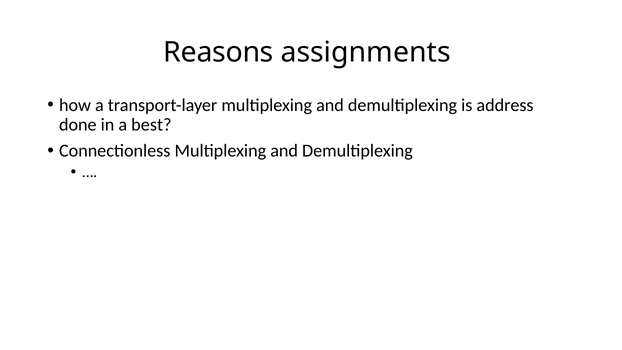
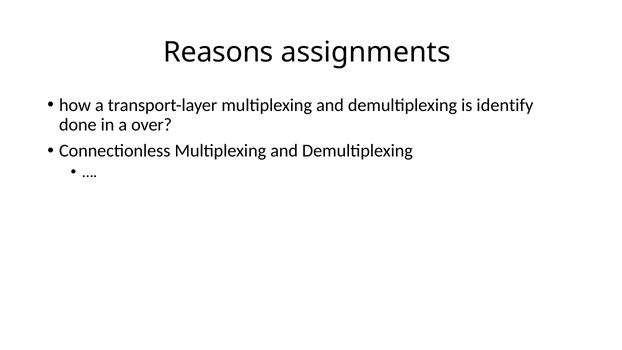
address: address -> identify (505, 105)
best: best -> over (152, 125)
